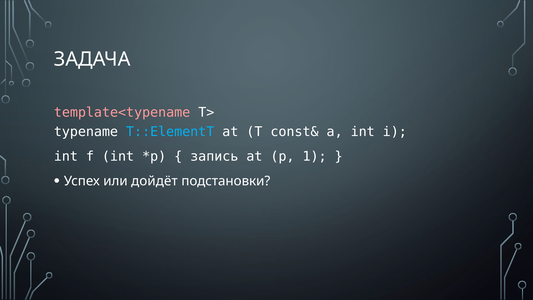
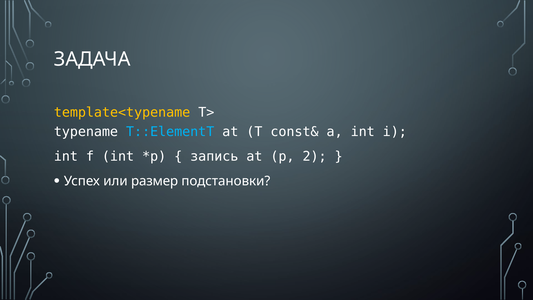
template<typename colour: pink -> yellow (122, 112)
1: 1 -> 2 (315, 156)
дойдёт: дойдёт -> размер (155, 181)
